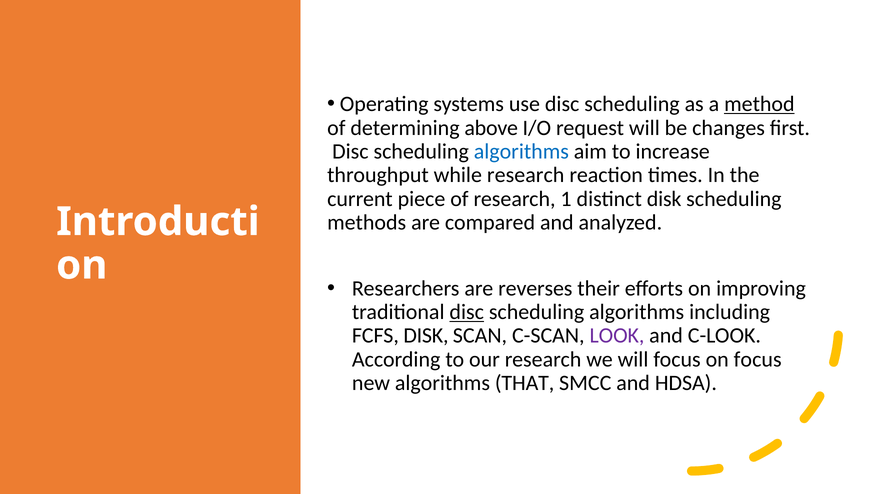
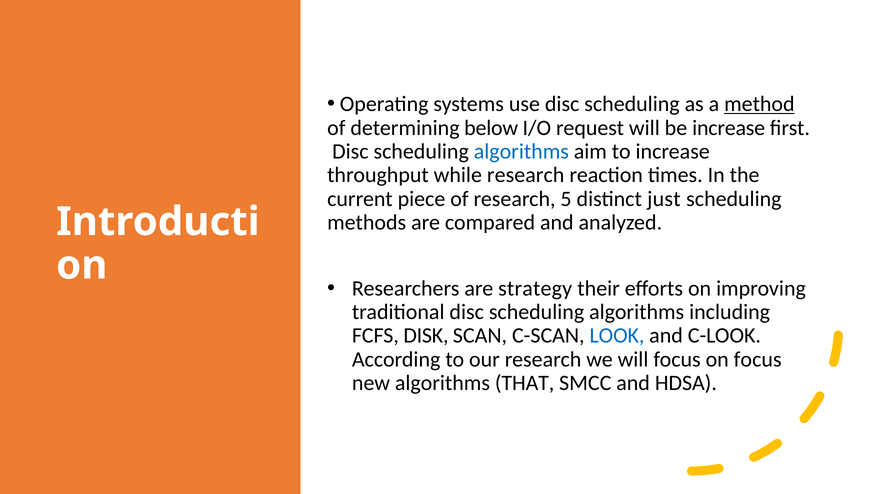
above: above -> below (491, 128)
be changes: changes -> increase (729, 128)
1: 1 -> 5 (566, 199)
distinct disk: disk -> just (664, 199)
reverses: reverses -> strategy (535, 289)
disc underline: present -> none (467, 312)
LOOK colour: purple -> blue (617, 336)
